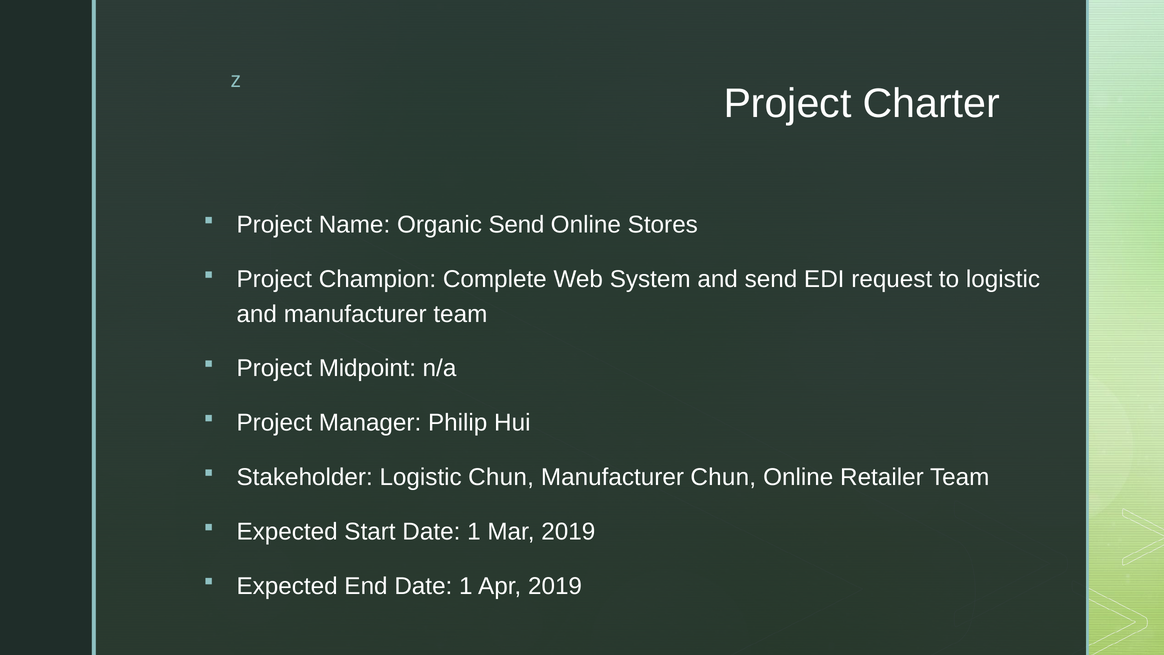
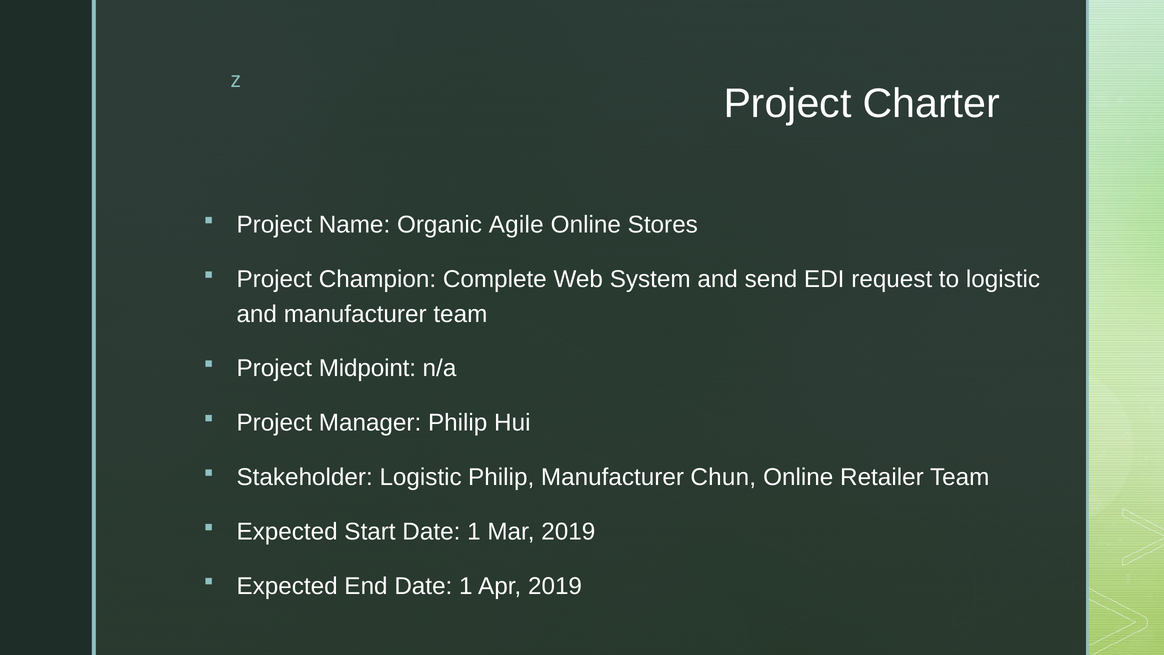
Organic Send: Send -> Agile (516, 225)
Logistic Chun: Chun -> Philip (501, 477)
